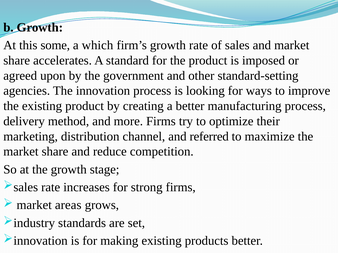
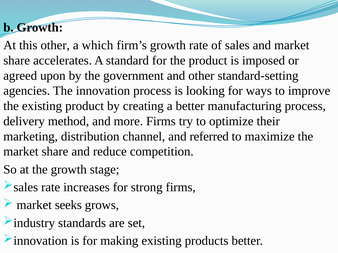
this some: some -> other (55, 45)
areas: areas -> seeks (68, 205)
